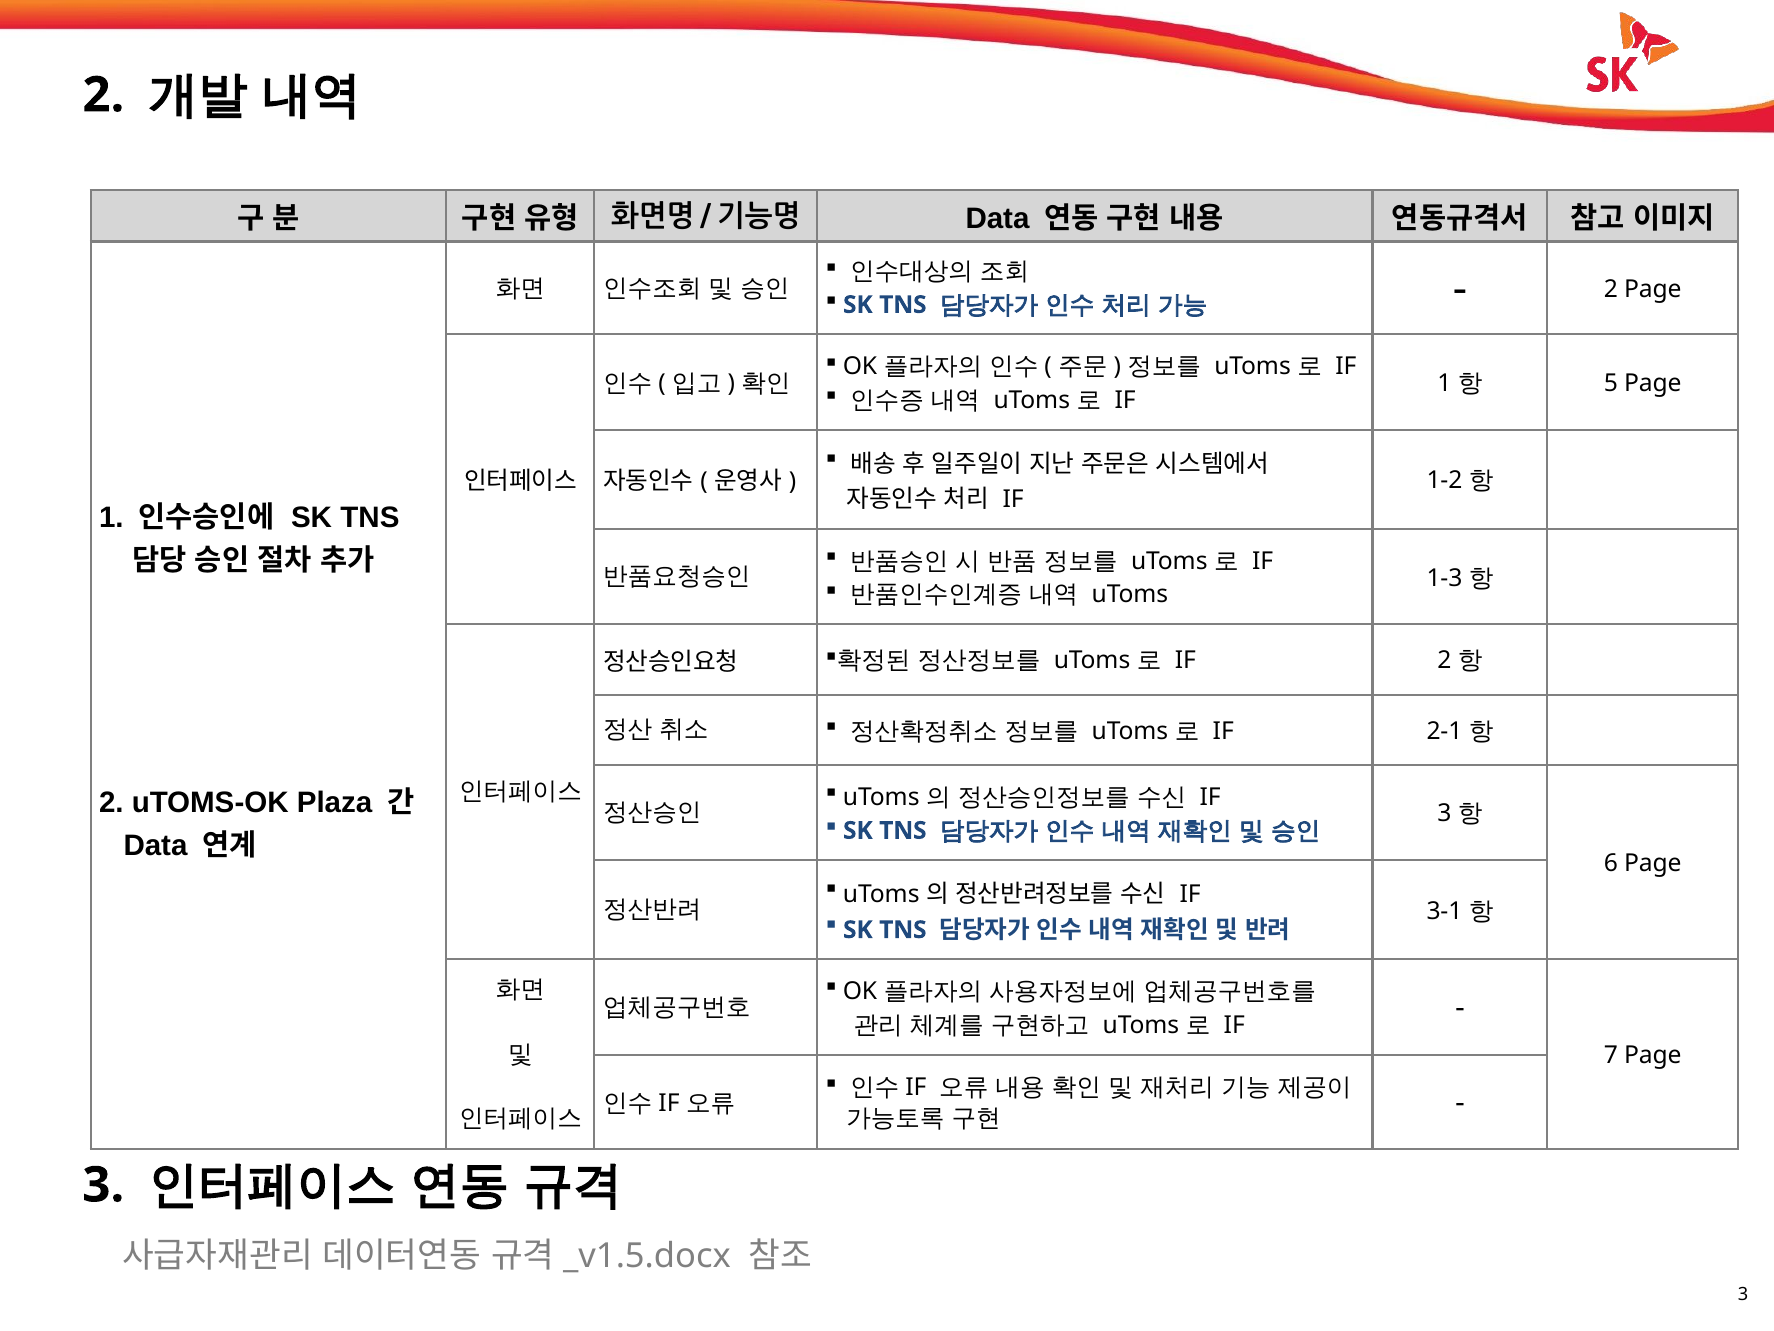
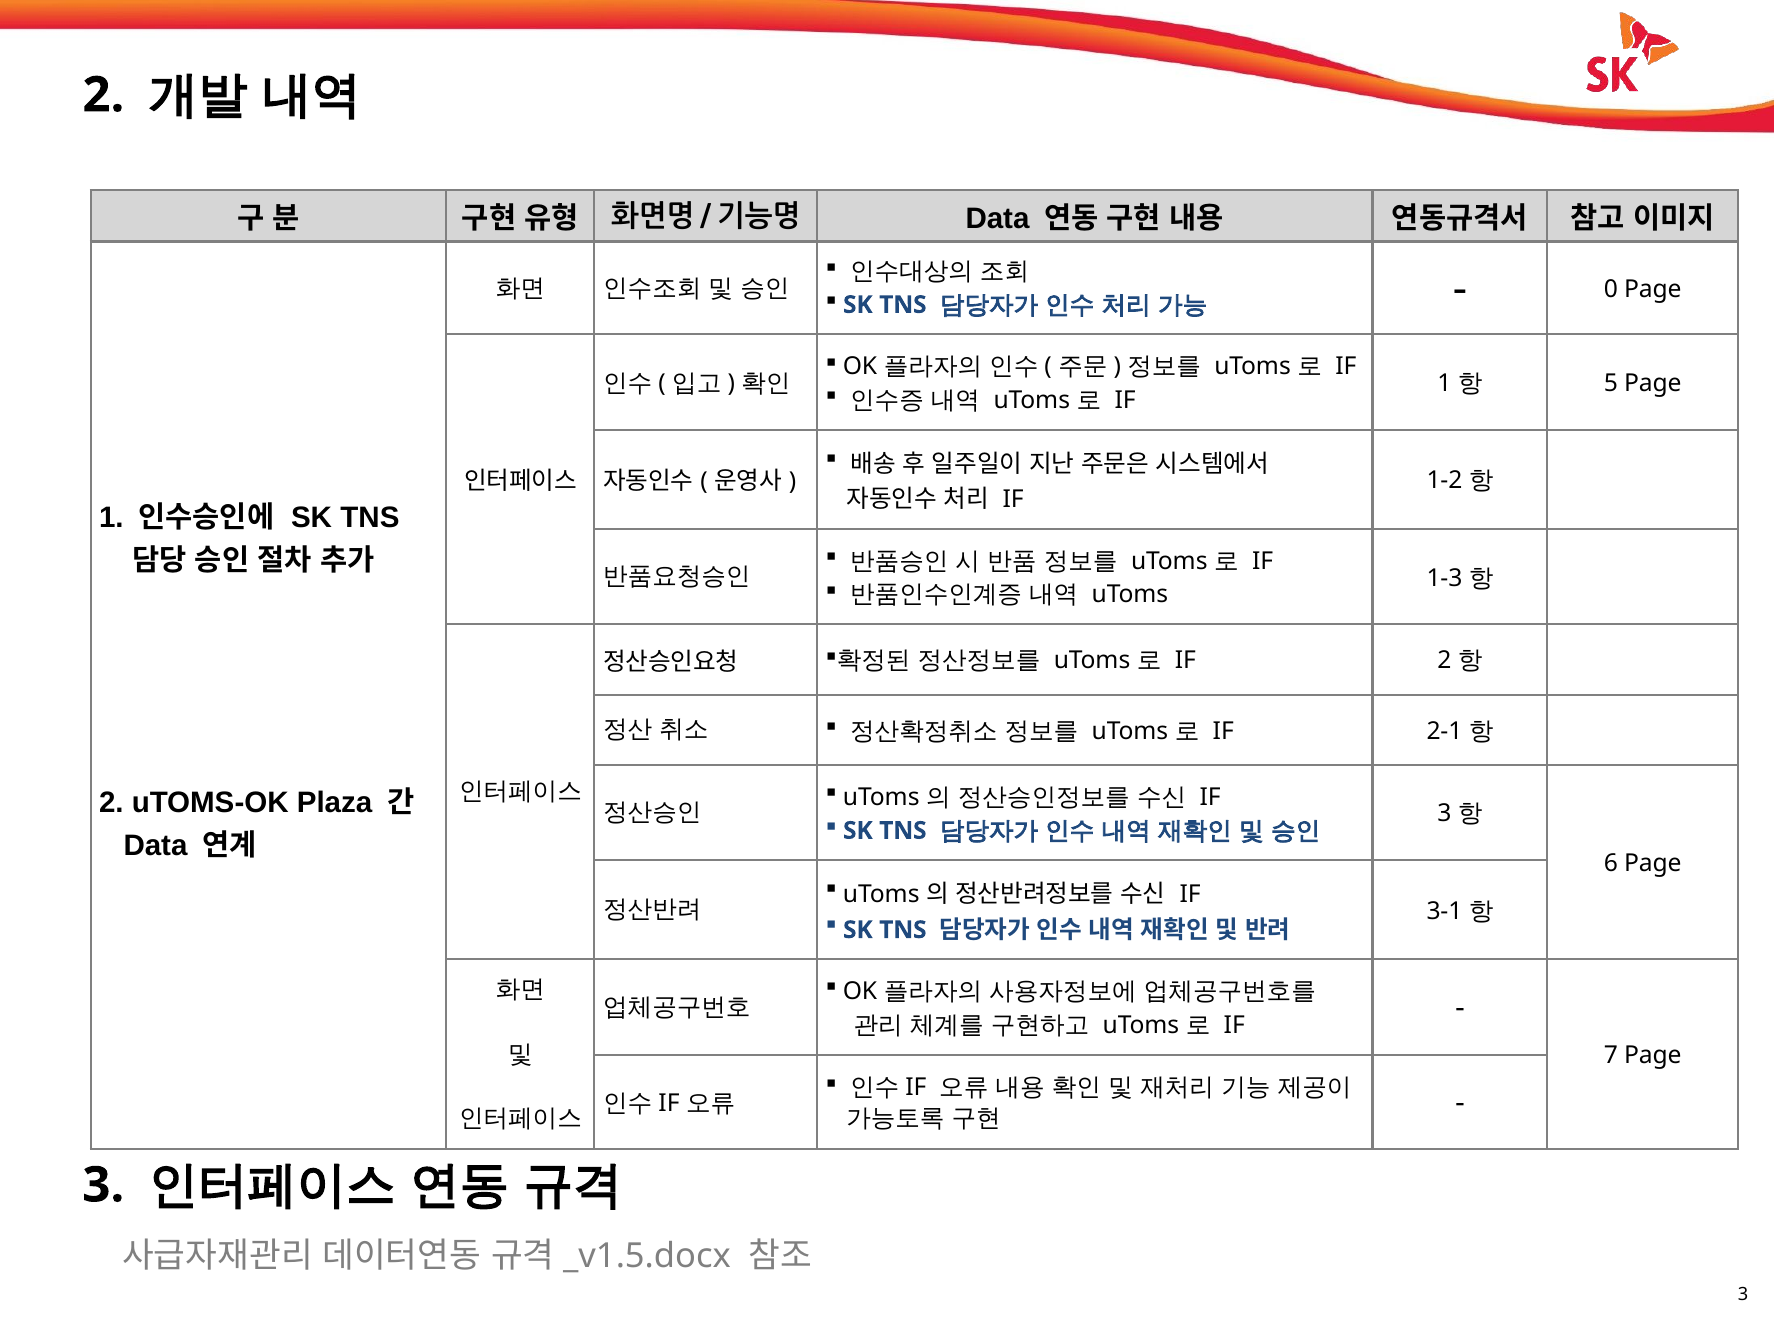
2: 2 -> 0 (1611, 289)
